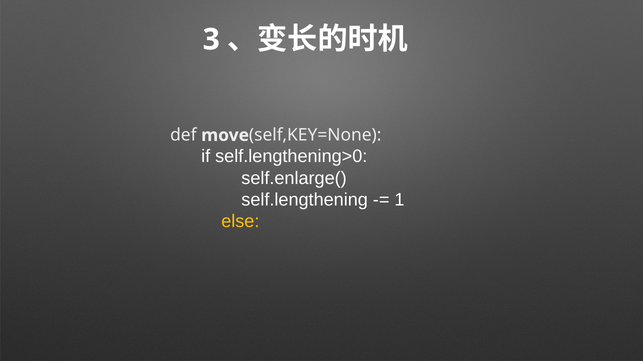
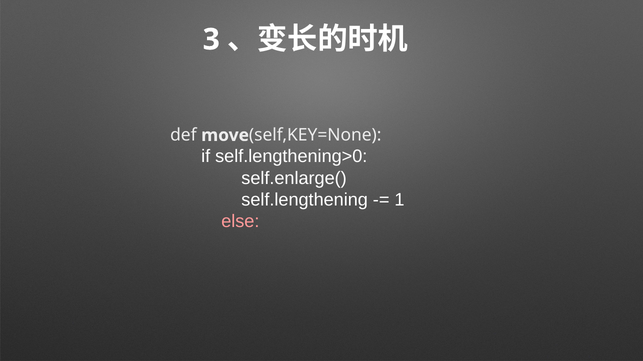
else colour: yellow -> pink (240, 222)
